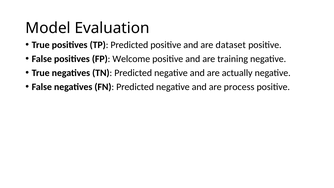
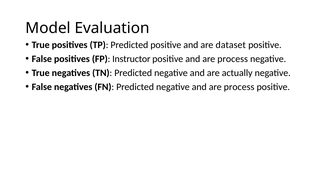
Welcome: Welcome -> Instructor (131, 59)
positive and are training: training -> process (233, 59)
